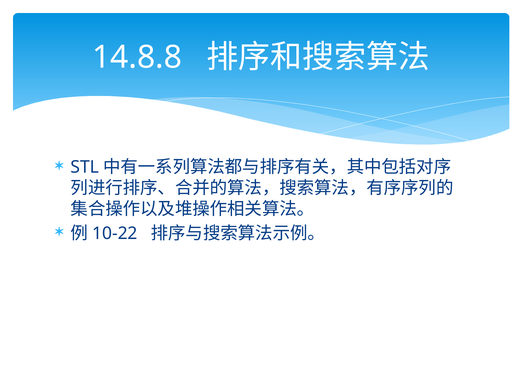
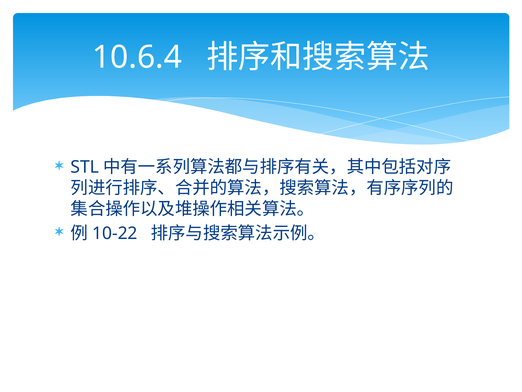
14.8.8: 14.8.8 -> 10.6.4 (137, 57)
